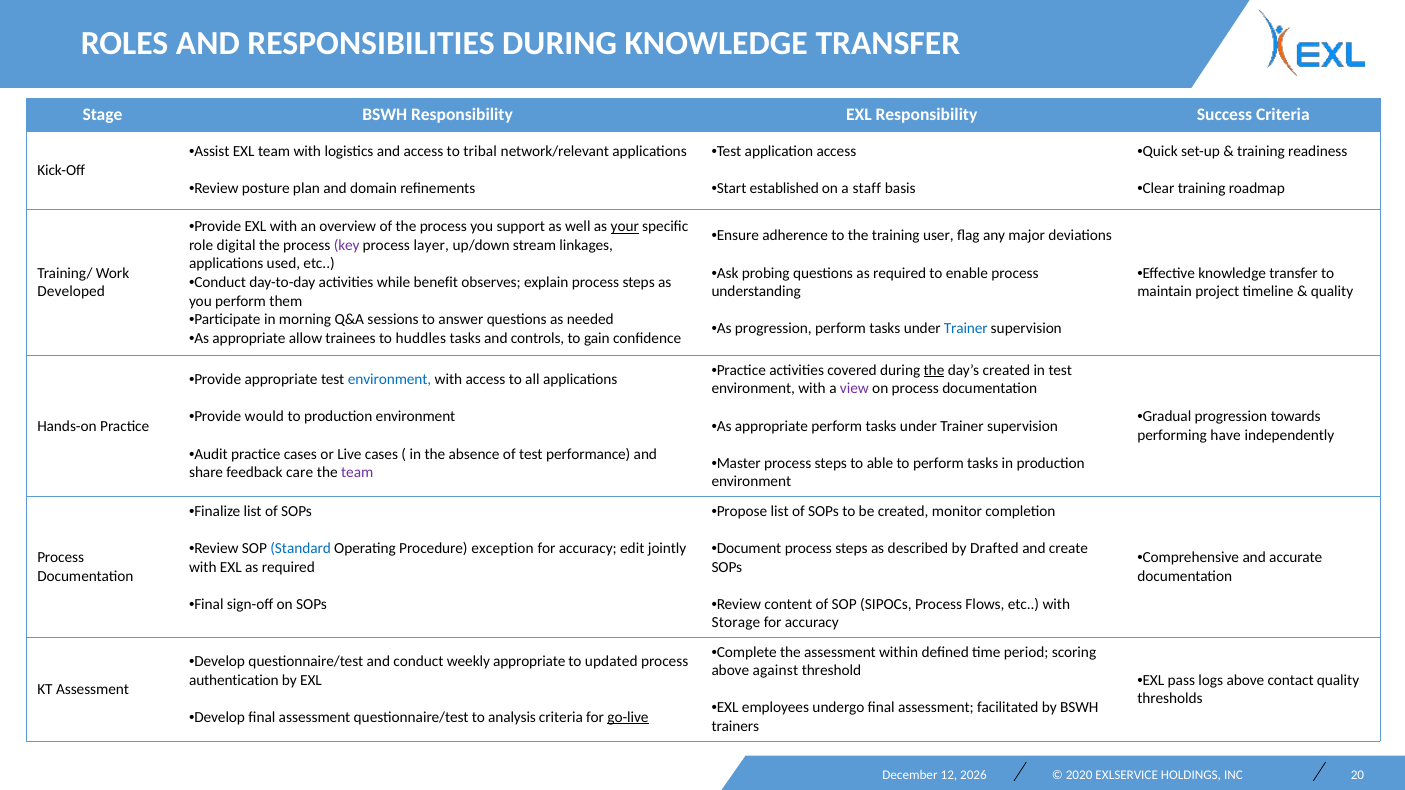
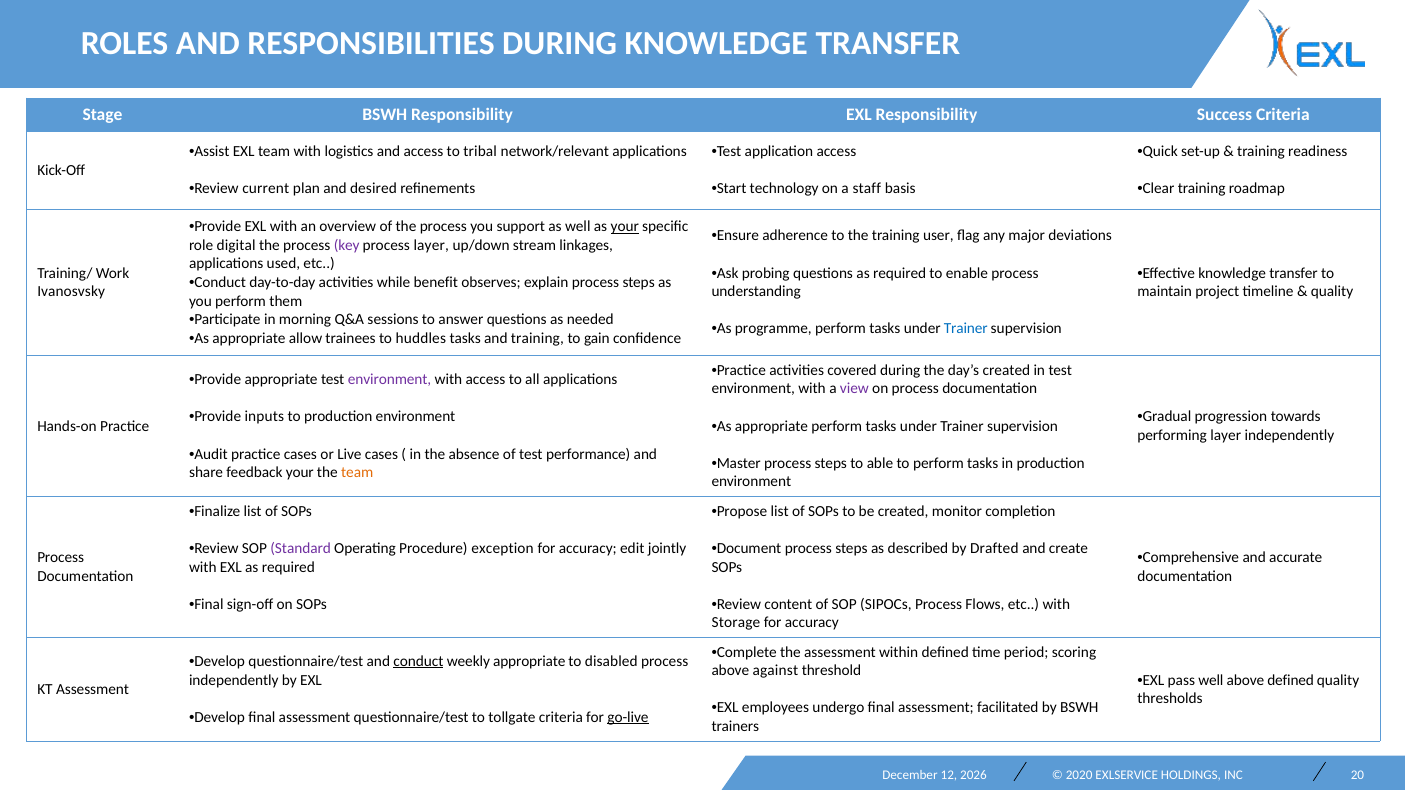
posture: posture -> current (266, 189)
domain: domain -> desired (373, 189)
established: established -> technology (784, 189)
Developed: Developed -> Ivanosvsky (71, 292)
As progression: progression -> programme (773, 329)
and controls: controls -> training (537, 338)
the underline: present -> none (934, 370)
environment colour: blue -> purple (390, 380)
would: would -> inputs (264, 417)
performing have: have -> layer (1226, 436)
feedback care: care -> your (300, 473)
team colour: purple -> orange (357, 473)
Standard colour: blue -> purple (301, 549)
conduct underline: none -> present (418, 662)
updated: updated -> disabled (611, 662)
pass logs: logs -> well (1211, 680)
above contact: contact -> defined (1291, 680)
authentication: authentication -> independently (234, 680)
analysis: analysis -> tollgate (512, 717)
